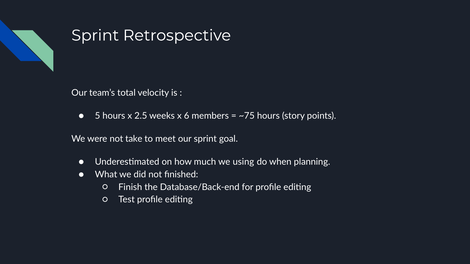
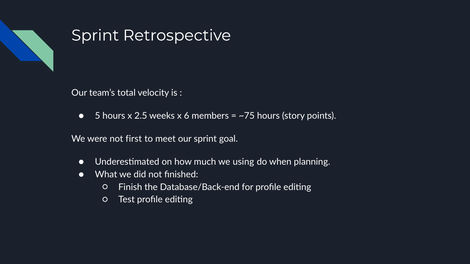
take: take -> first (134, 139)
